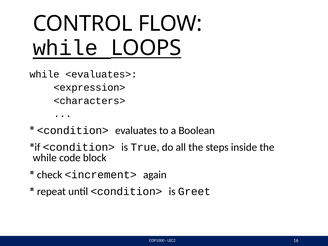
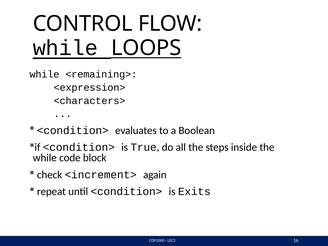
<evaluates>: <evaluates> -> <remaining> (101, 74)
Greet: Greet -> Exits (194, 192)
